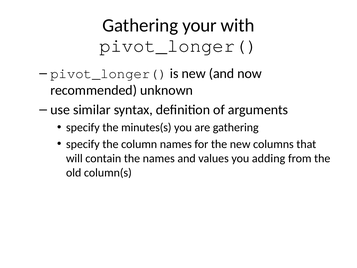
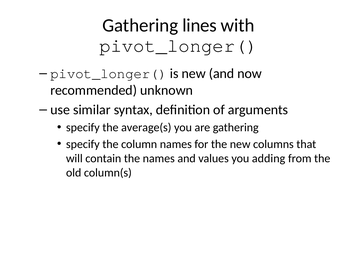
your: your -> lines (200, 25)
minutes(s: minutes(s -> average(s (146, 127)
